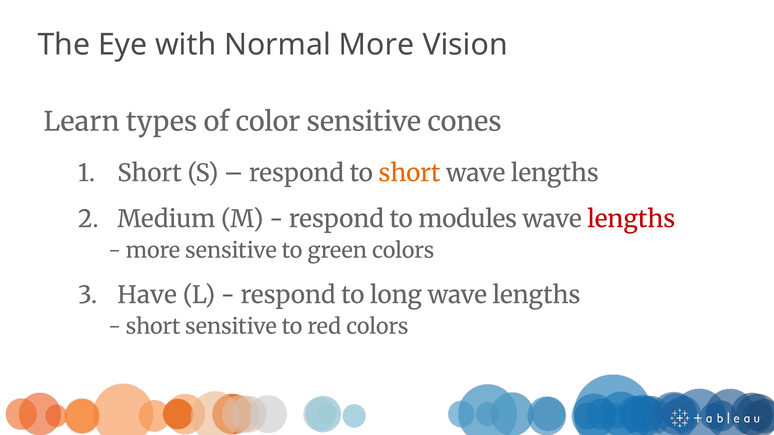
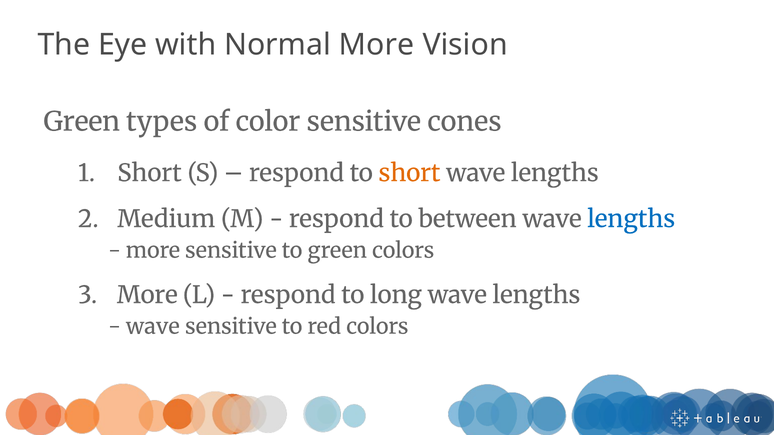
Learn: Learn -> Green (82, 122)
modules: modules -> between (468, 219)
lengths colour: red -> blue (631, 219)
Have: Have -> More (147, 295)
short: short -> wave (153, 327)
